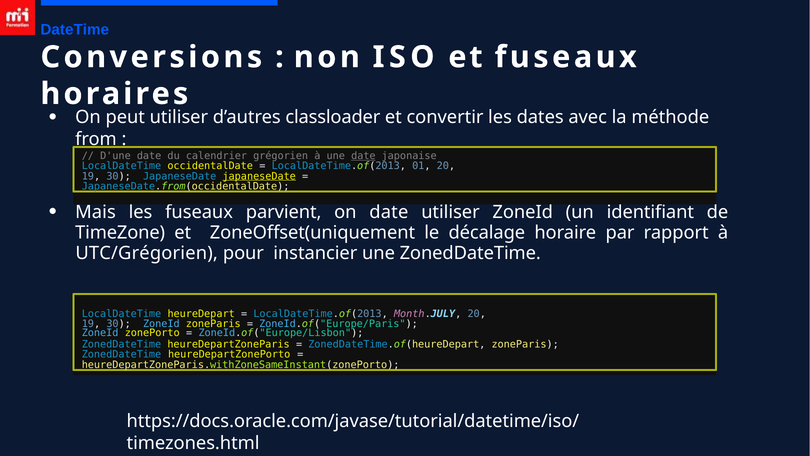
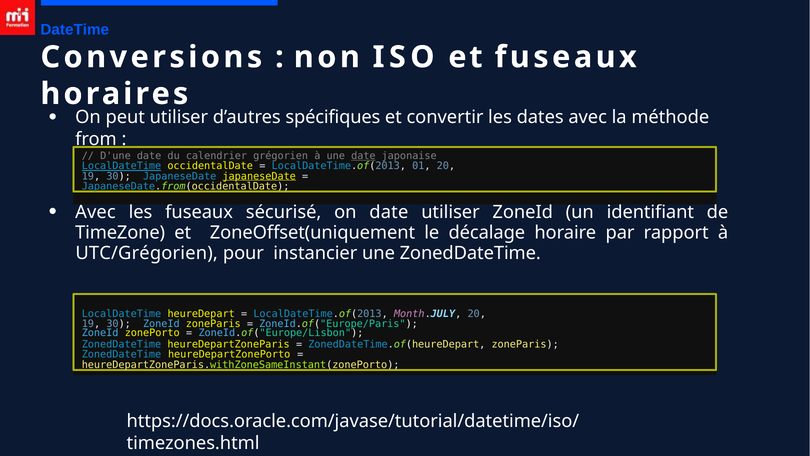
classloader: classloader -> spécifiques (333, 117)
LocalDateTime underline: none -> present (122, 166)
Mais: Mais -> Avec (95, 212)
parvient: parvient -> sécurisé (284, 212)
